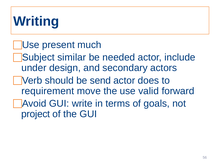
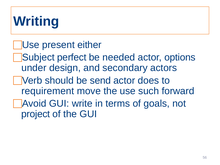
much: much -> either (89, 45)
similar: similar -> perfect (72, 57)
include: include -> options (180, 57)
valid: valid -> such (149, 91)
